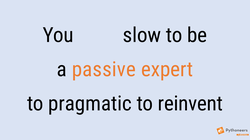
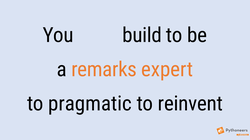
slow: slow -> build (142, 35)
passive: passive -> remarks (104, 70)
